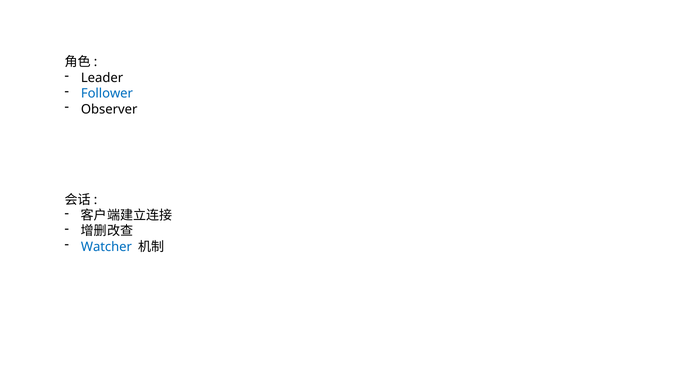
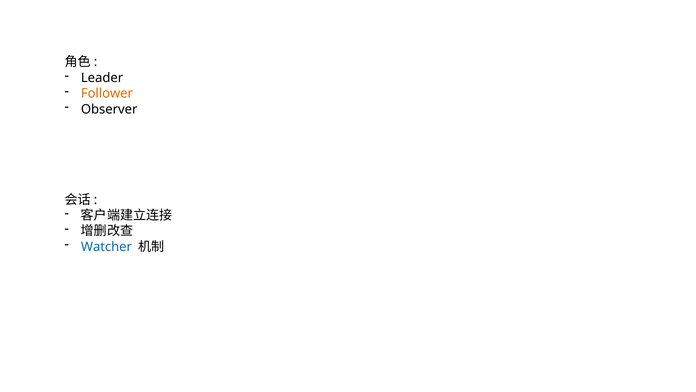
Follower colour: blue -> orange (107, 93)
